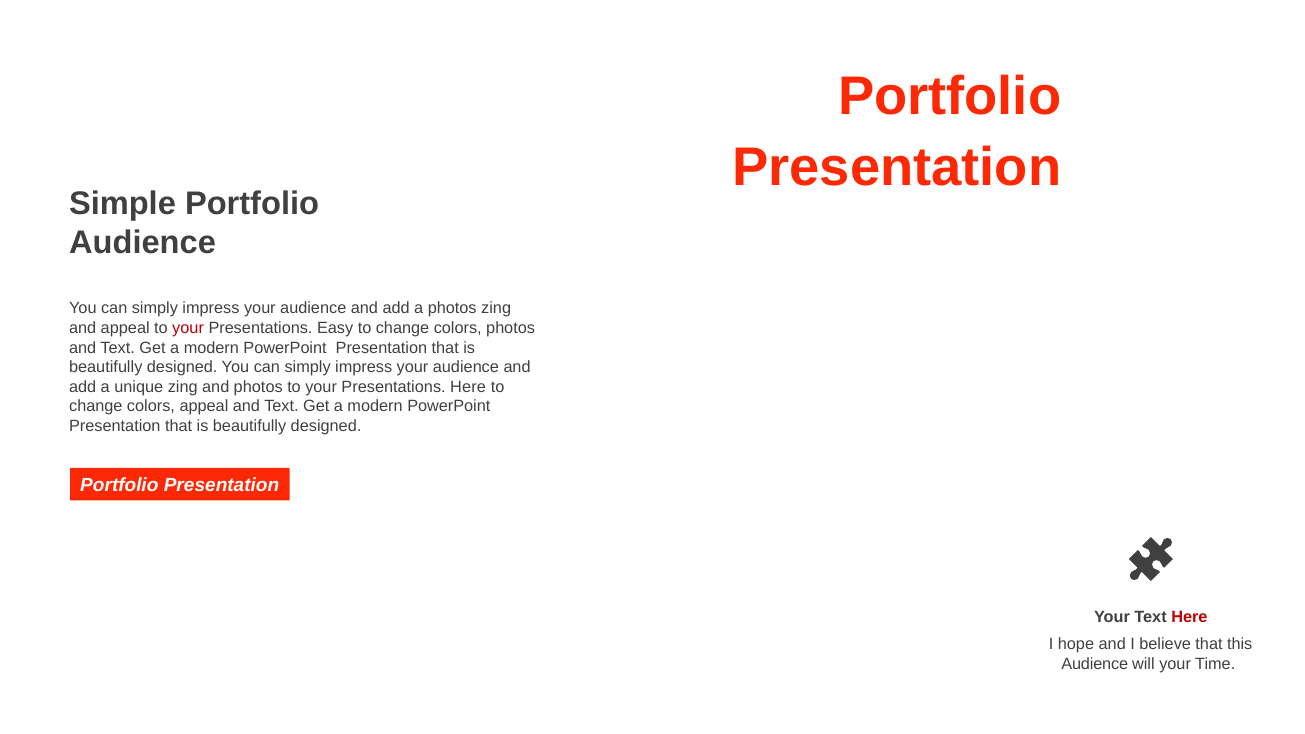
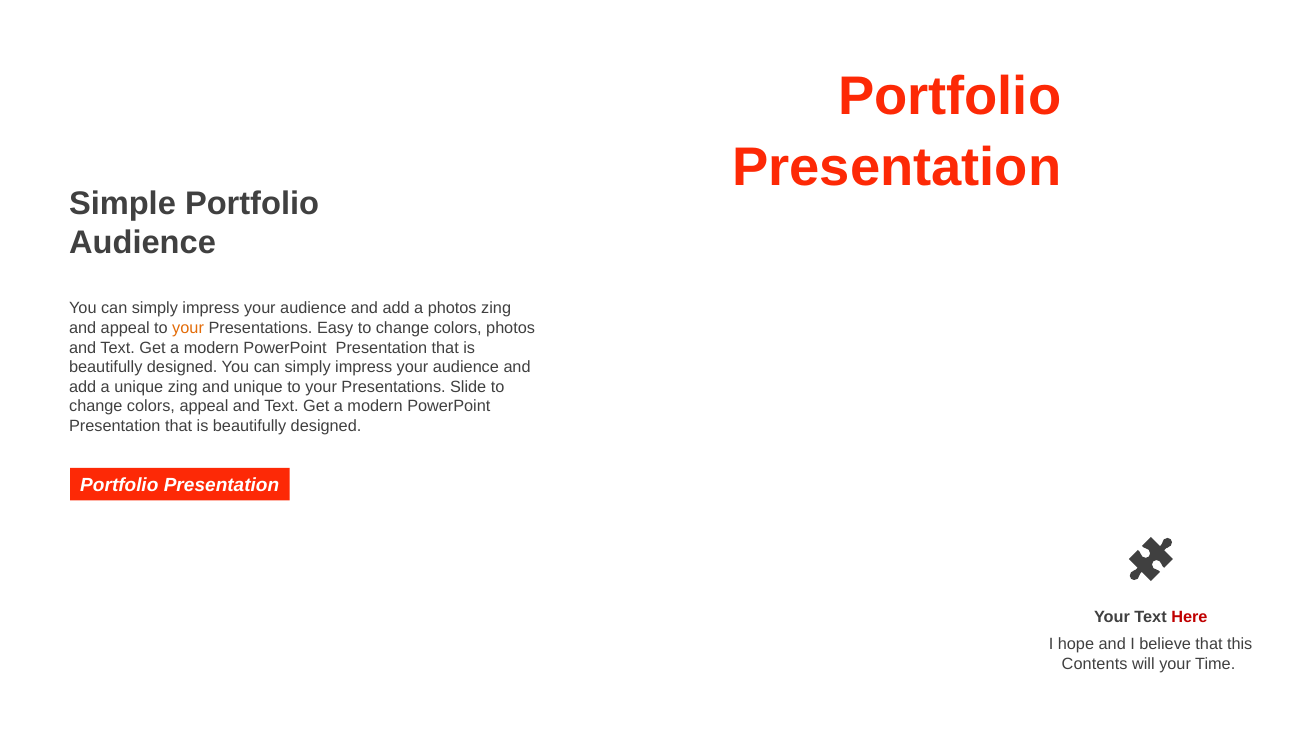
your colour: red -> orange (188, 328)
and photos: photos -> unique (258, 387)
Presentations Here: Here -> Slide (468, 387)
Audience: Audience -> Contents (1095, 664)
